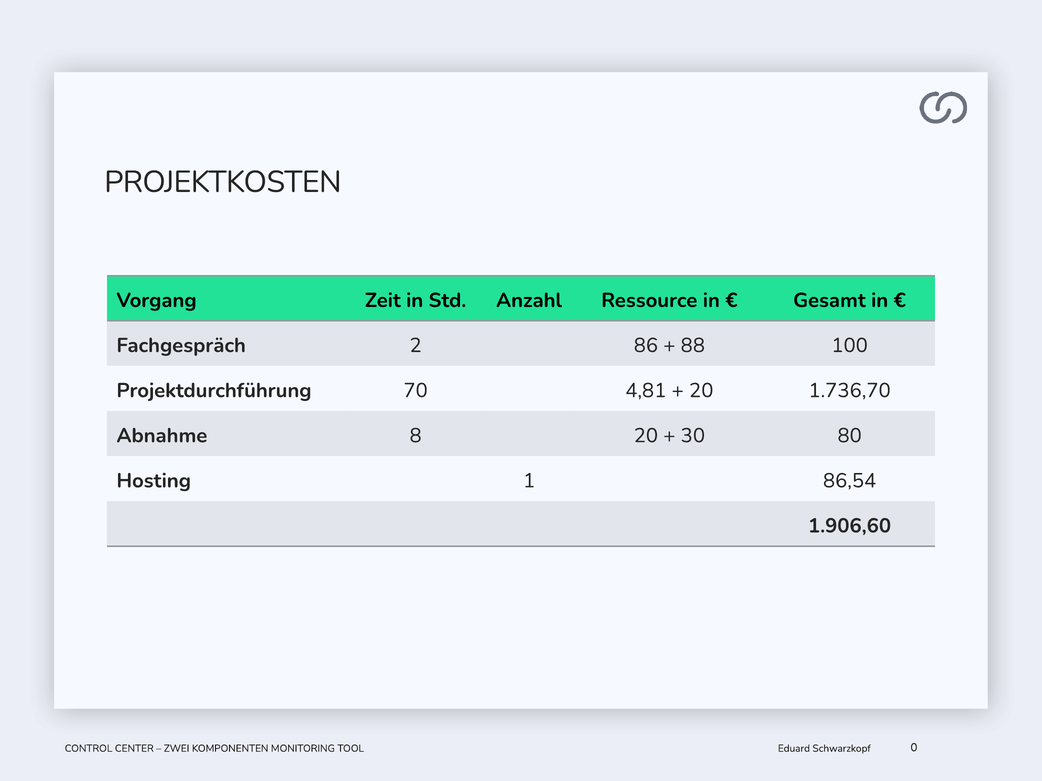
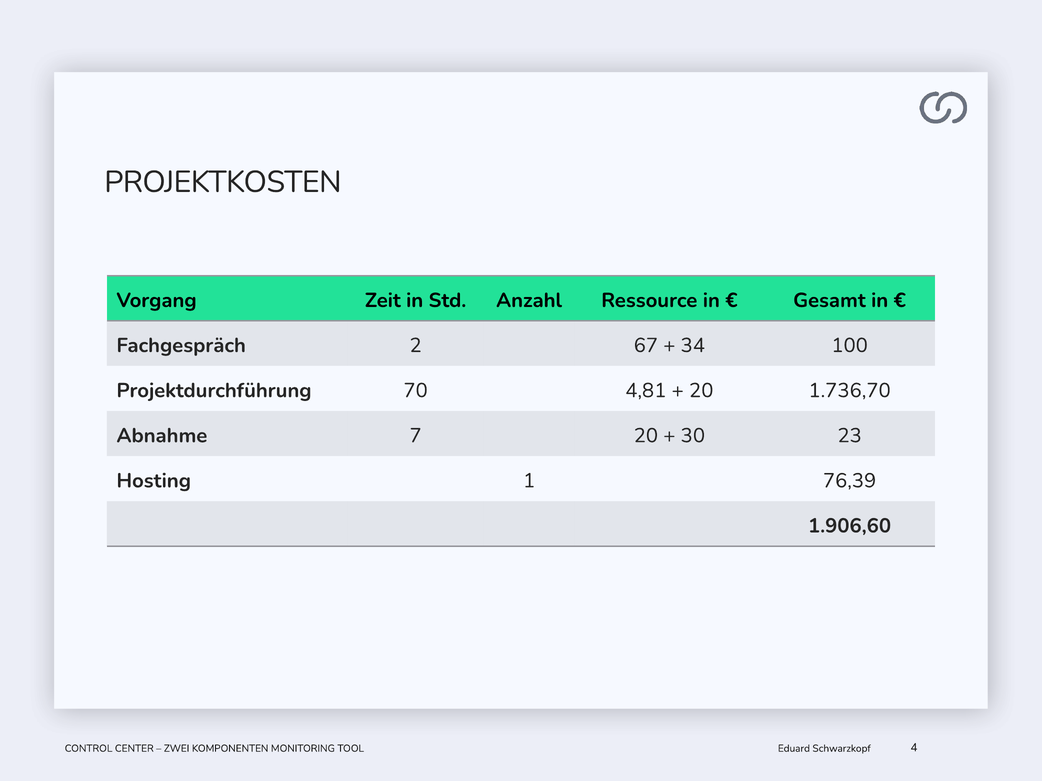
86: 86 -> 67 (646, 346)
88: 88 -> 34 (693, 346)
8: 8 -> 7 (416, 436)
80: 80 -> 23 (850, 436)
86,54: 86,54 -> 76,39 (850, 481)
0: 0 -> 4 (914, 748)
